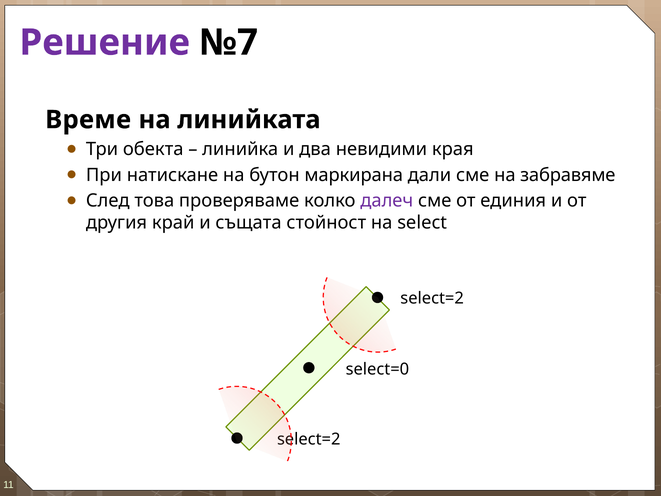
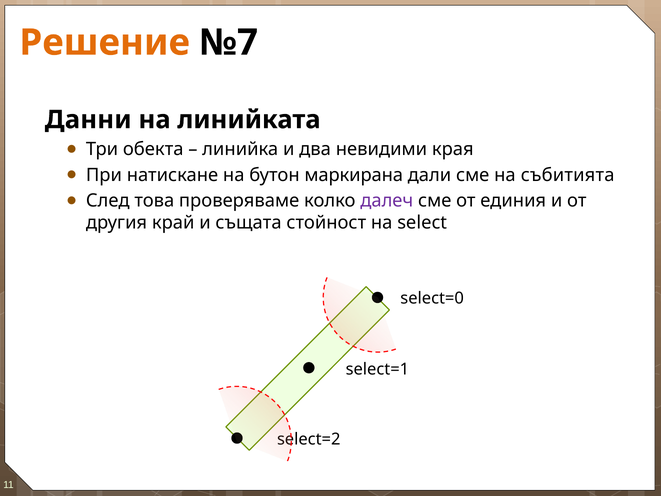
Решение colour: purple -> orange (105, 43)
Време: Време -> Данни (88, 120)
забравяме: забравяме -> събитията (568, 175)
select=2: select=2 -> select=0 (432, 298)
select=0: select=0 -> select=1 (377, 369)
